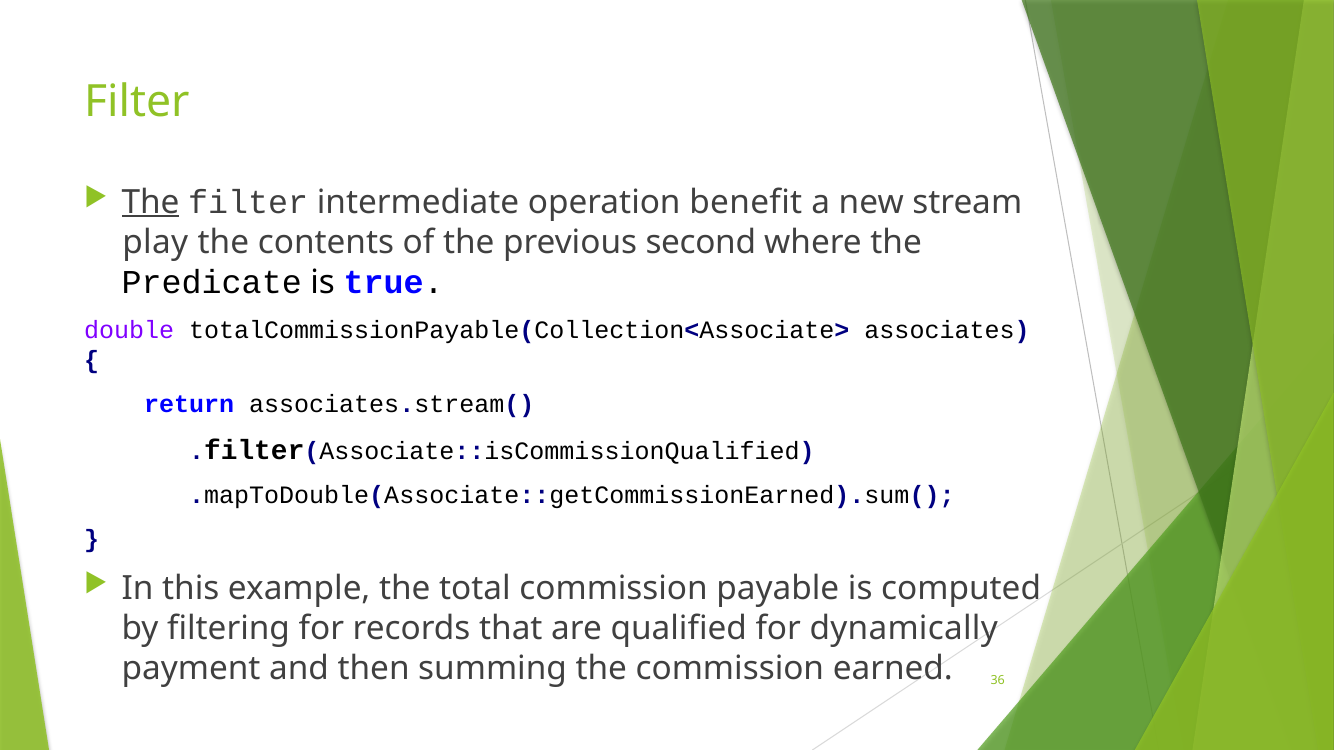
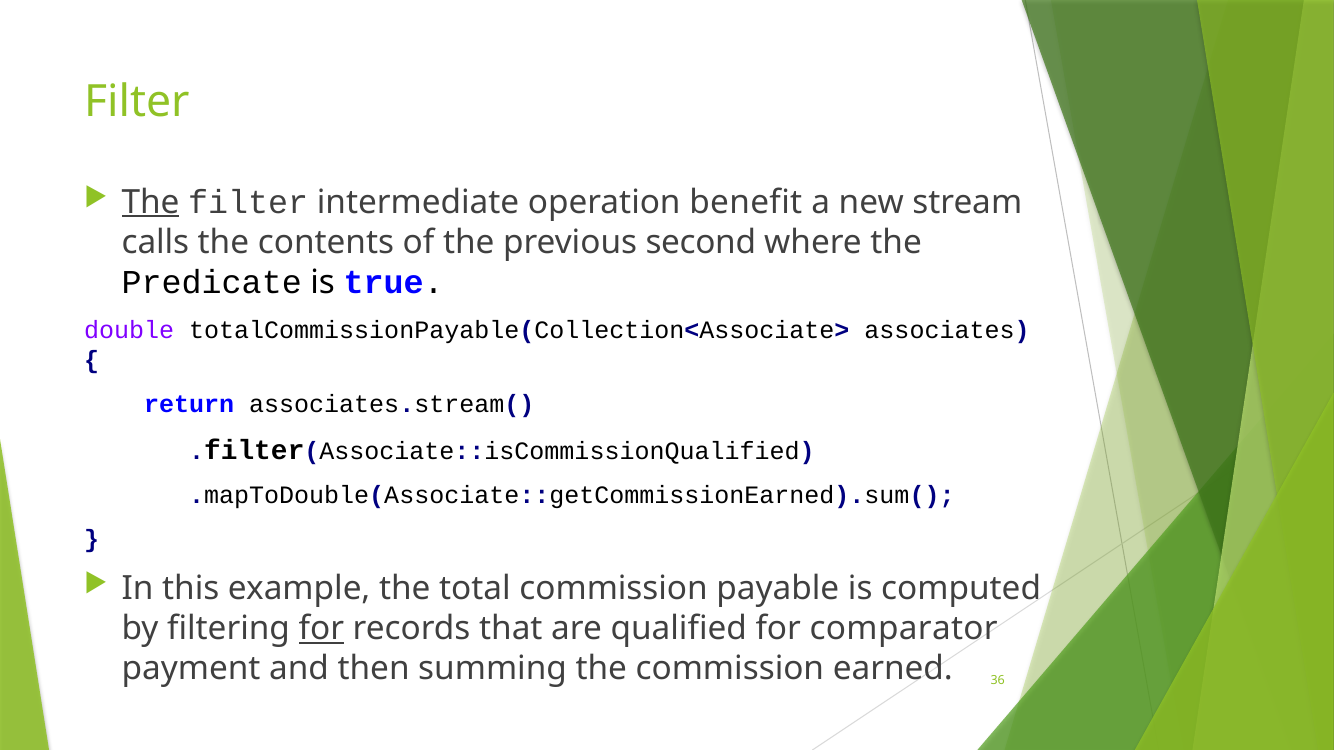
play: play -> calls (155, 242)
for underline: none -> present (321, 629)
dynamically: dynamically -> comparator (904, 629)
